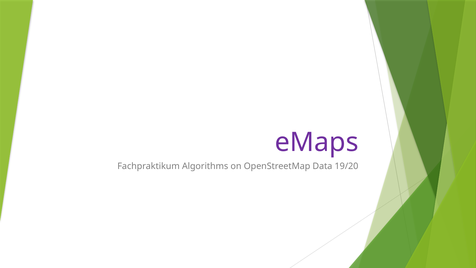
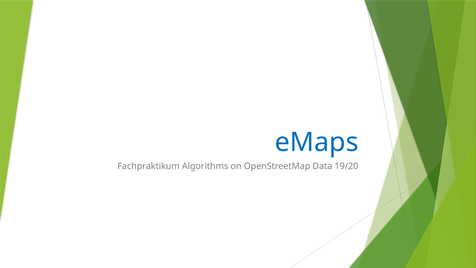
eMaps colour: purple -> blue (317, 142)
